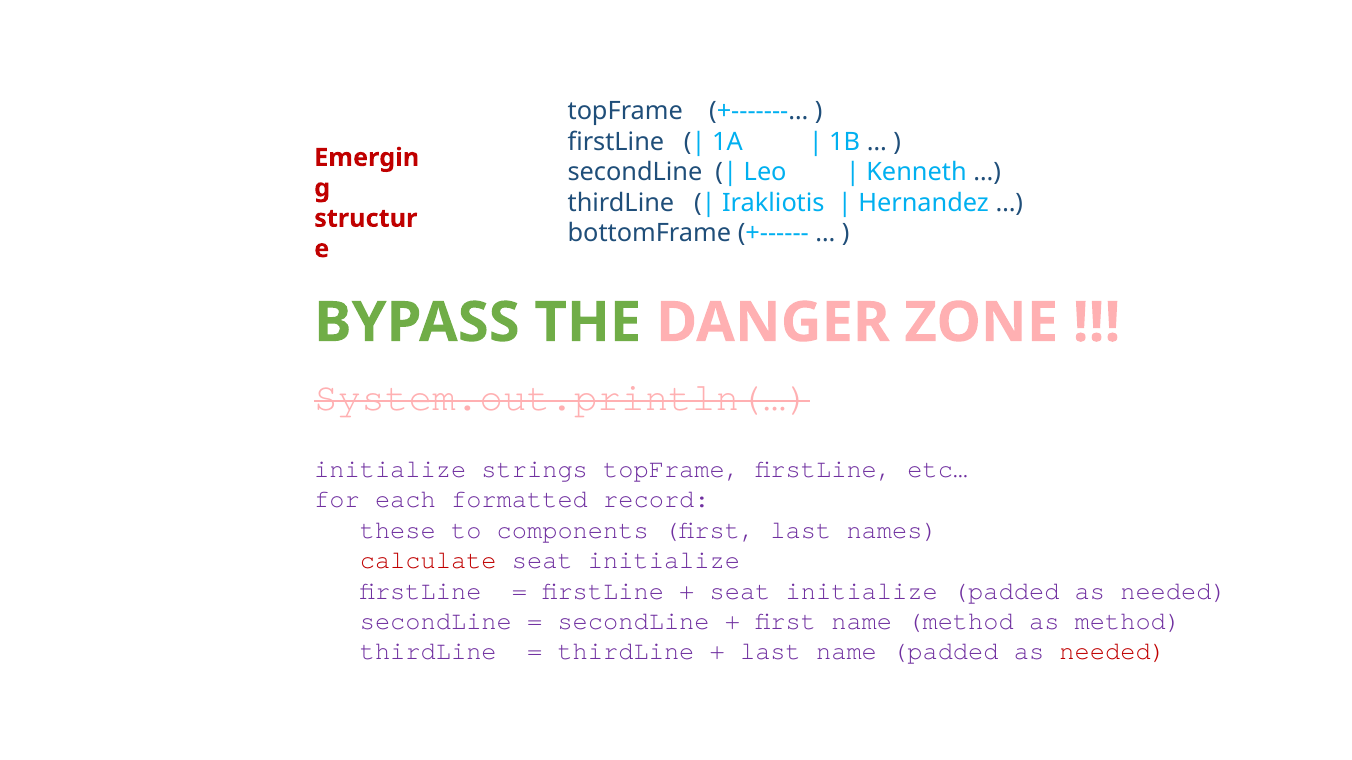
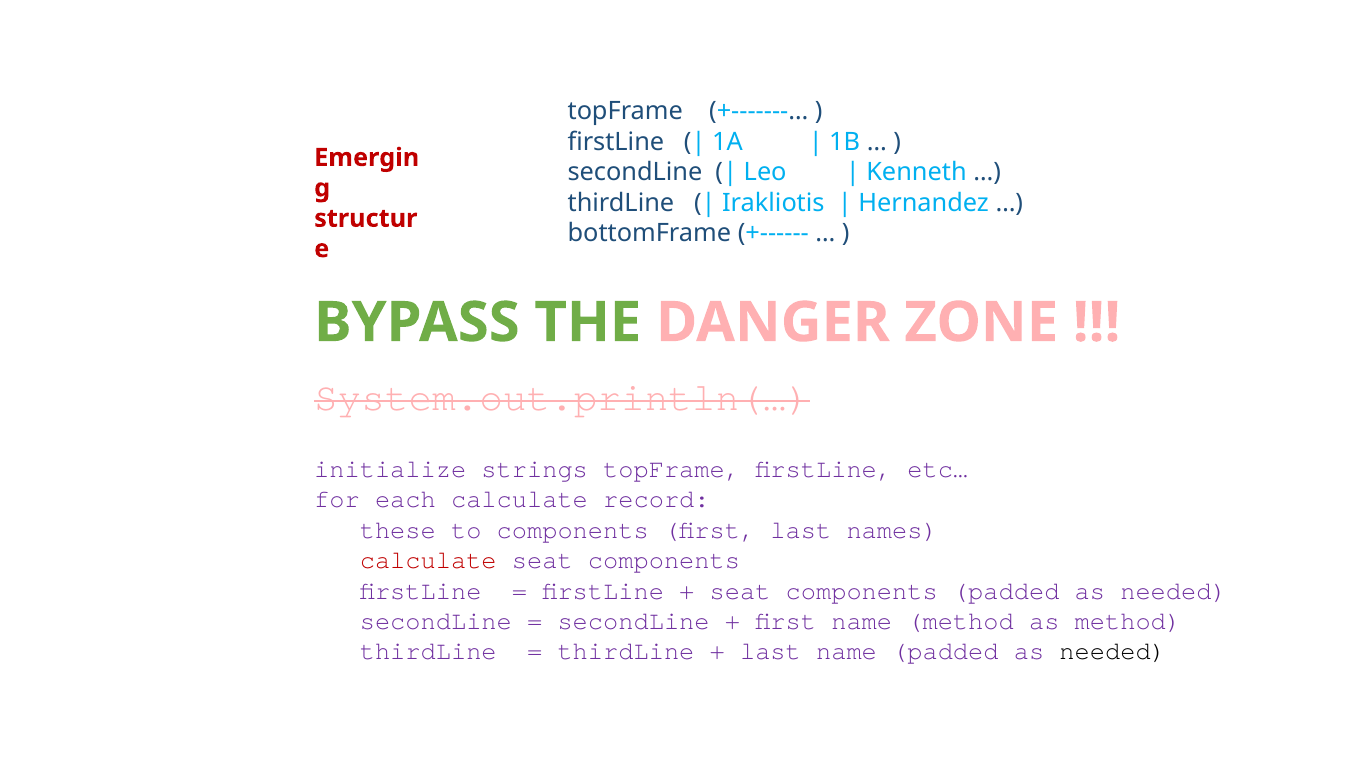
each formatted: formatted -> calculate (520, 500)
initialize: initialize -> components (664, 561)
initialize: initialize -> components (862, 591)
needed colour: red -> black (1113, 652)
